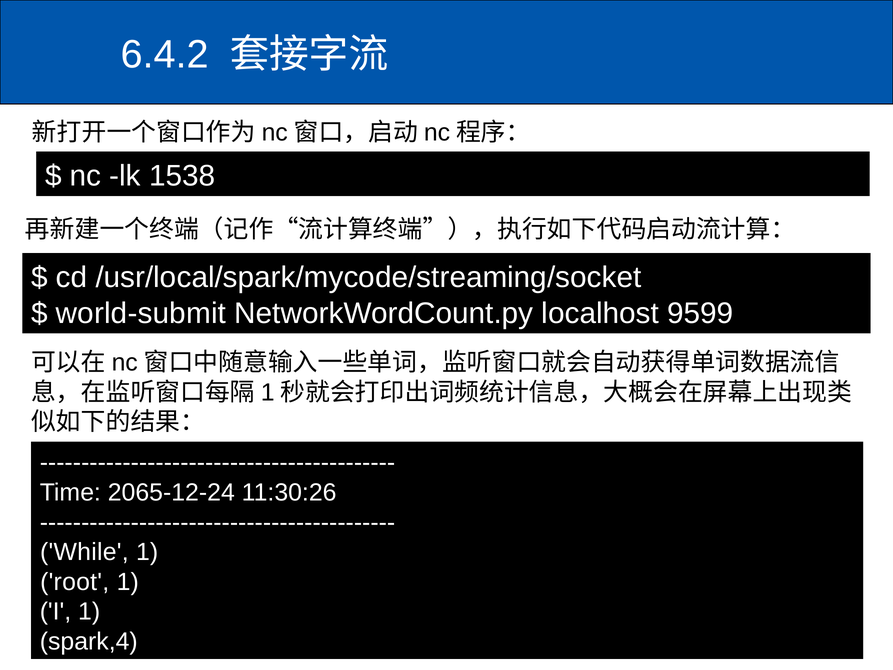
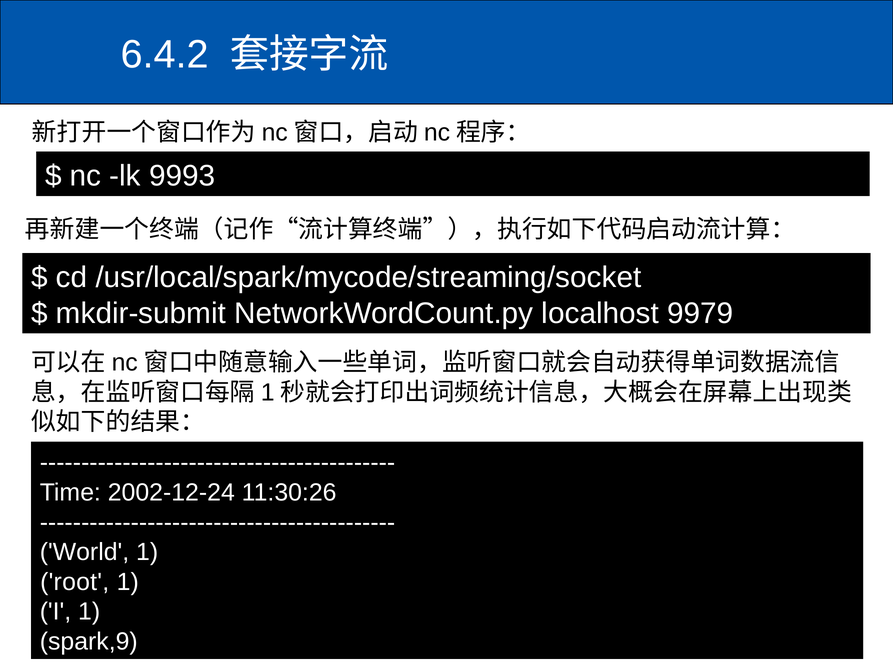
1538: 1538 -> 9993 (182, 176)
world-submit: world-submit -> mkdir-submit (141, 313)
9599: 9599 -> 9979 (700, 313)
2065-12-24: 2065-12-24 -> 2002-12-24 (171, 492)
While: While -> World (84, 552)
spark,4: spark,4 -> spark,9 (89, 641)
